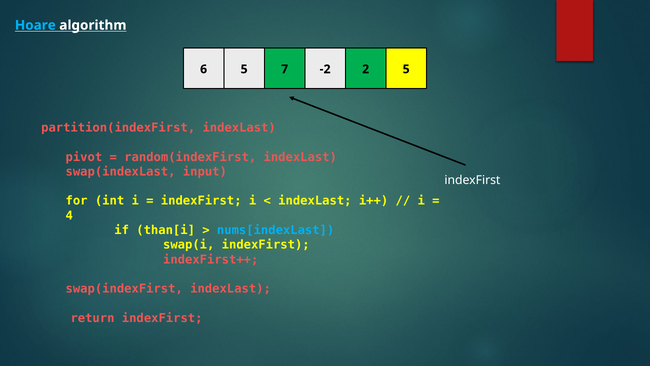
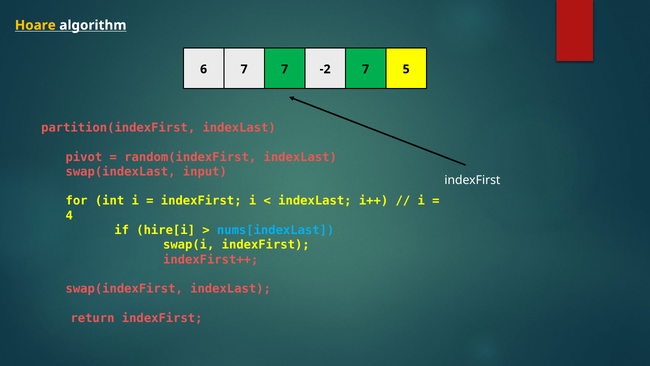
Hoare colour: light blue -> yellow (35, 25)
6 5: 5 -> 7 (244, 69)
-2 2: 2 -> 7 (366, 69)
than[i: than[i -> hire[i (166, 230)
